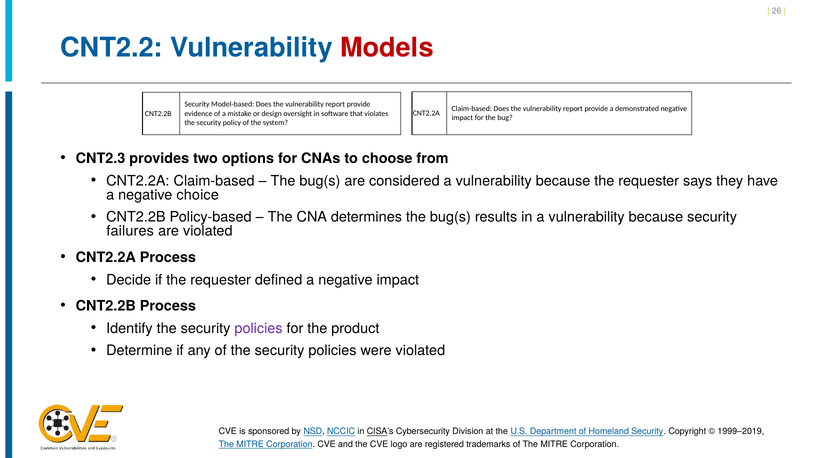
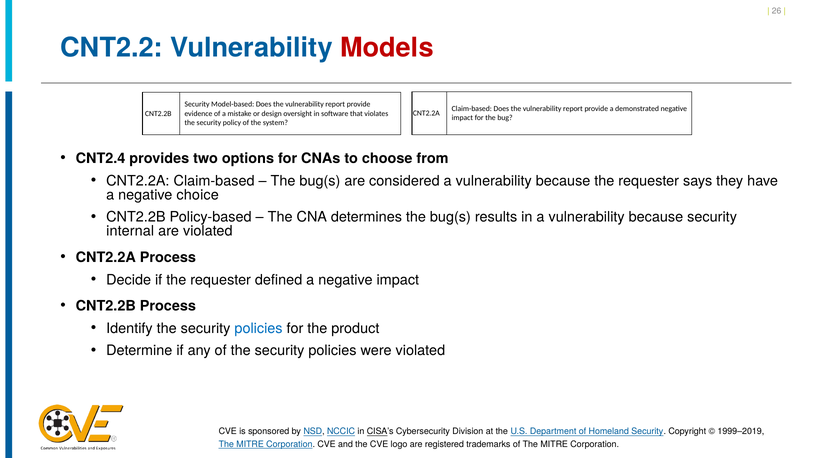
CNT2.3: CNT2.3 -> CNT2.4 (101, 158)
failures: failures -> internal (130, 231)
policies colour: purple -> blue (259, 328)
